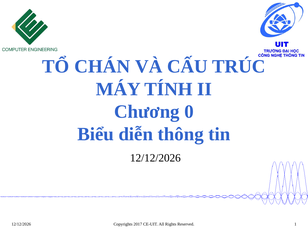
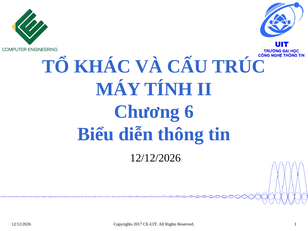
CHÁN: CHÁN -> KHÁC (102, 67)
0: 0 -> 6 (189, 112)
